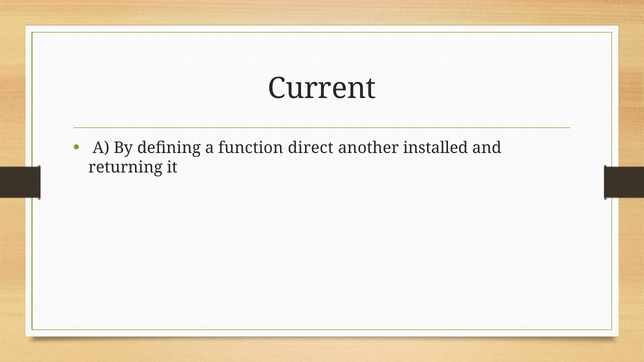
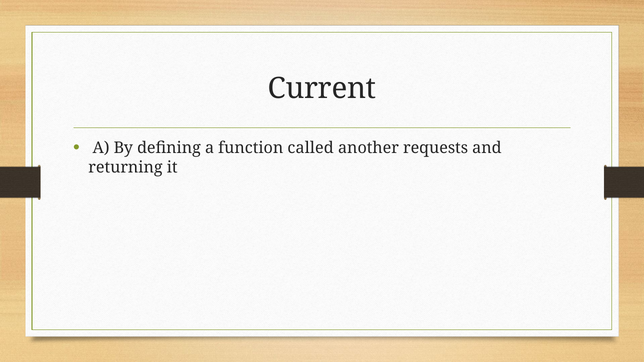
direct: direct -> called (311, 148)
installed: installed -> requests (436, 148)
